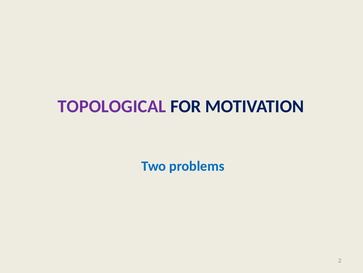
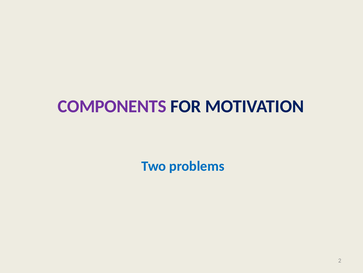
TOPOLOGICAL: TOPOLOGICAL -> COMPONENTS (112, 106)
